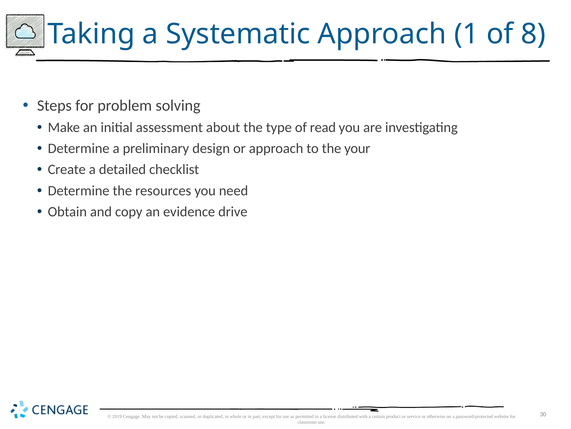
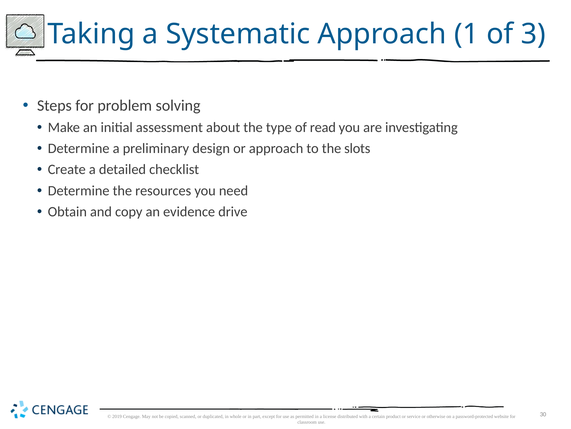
8: 8 -> 3 (533, 34)
your: your -> slots (357, 148)
